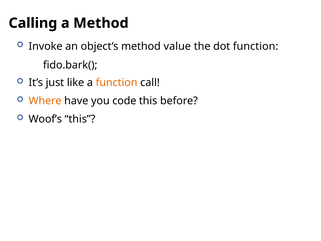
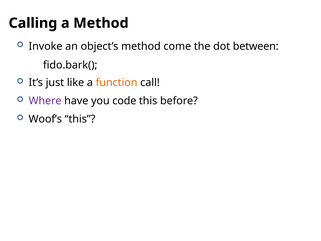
value: value -> come (177, 46)
dot function: function -> between (256, 46)
Where colour: orange -> purple (45, 101)
